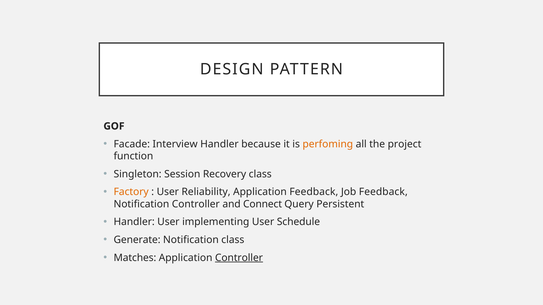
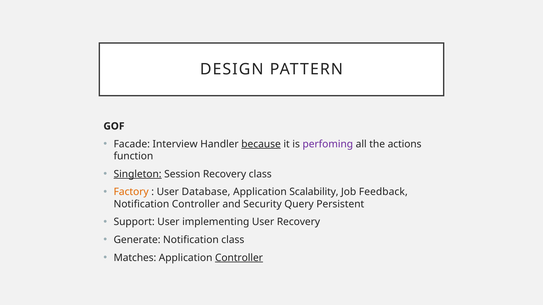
because underline: none -> present (261, 144)
perfoming colour: orange -> purple (328, 144)
project: project -> actions (405, 144)
Singleton underline: none -> present (138, 174)
Reliability: Reliability -> Database (206, 192)
Application Feedback: Feedback -> Scalability (314, 192)
Connect: Connect -> Security (263, 204)
Handler: Handler -> Support (134, 222)
User Schedule: Schedule -> Recovery (298, 222)
